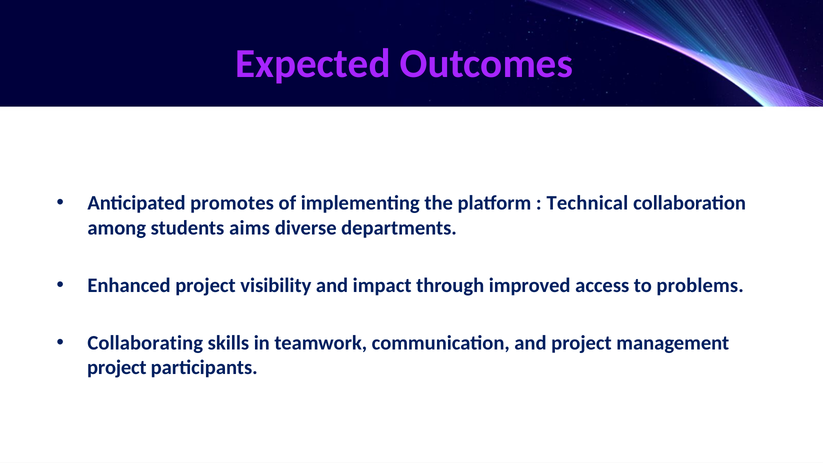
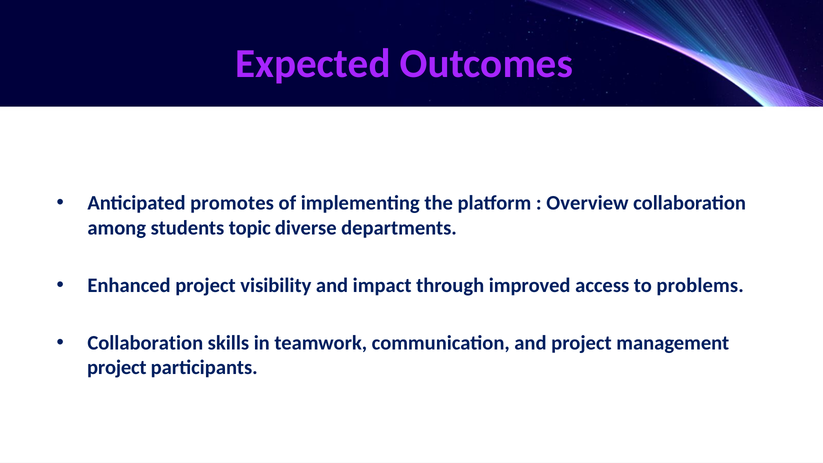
Technical: Technical -> Overview (587, 203)
aims: aims -> topic (250, 228)
Collaborating: Collaborating -> Collaboration (145, 343)
